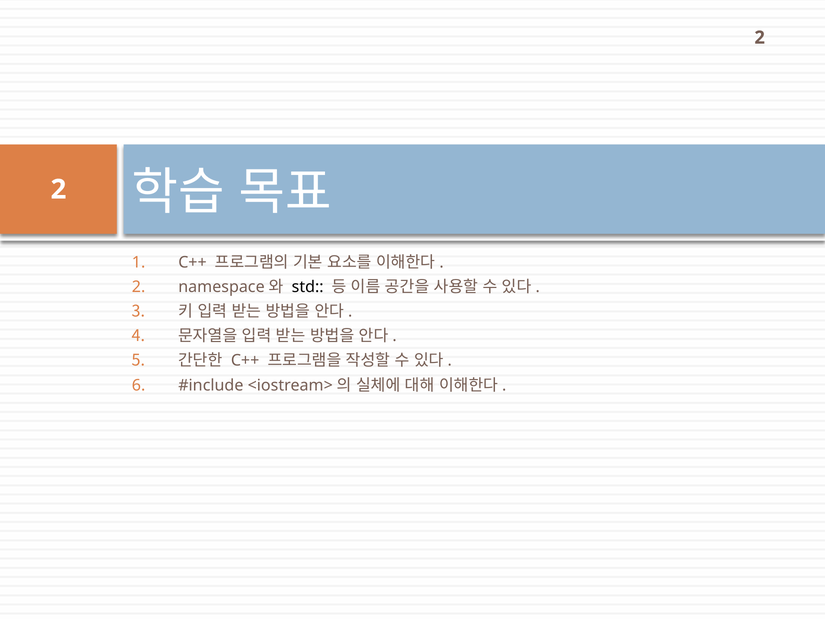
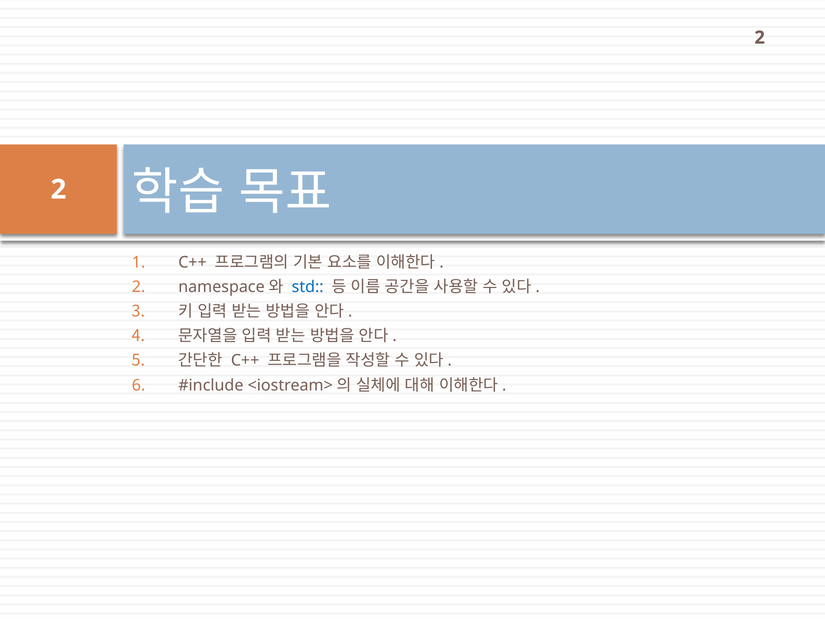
std colour: black -> blue (308, 287)
